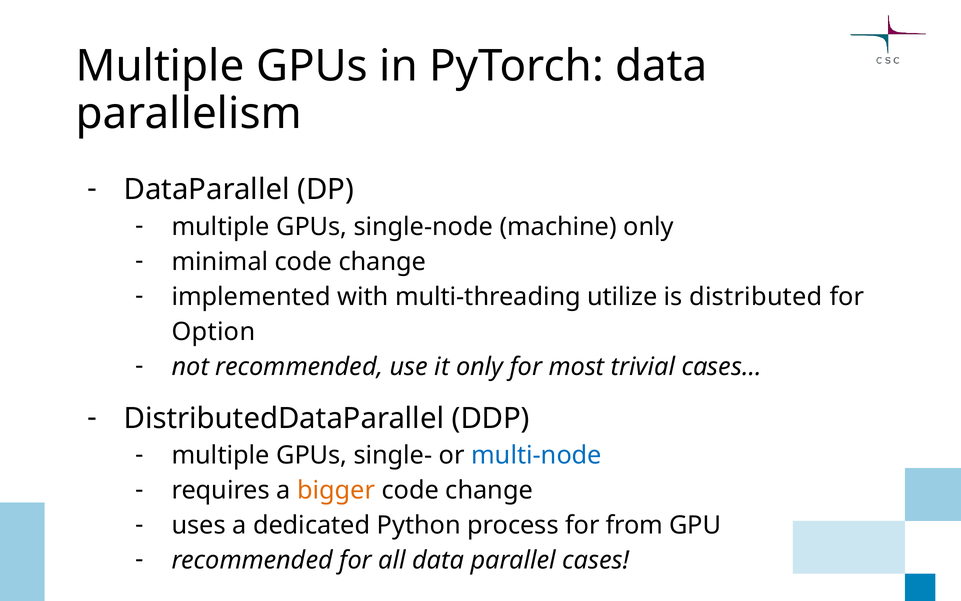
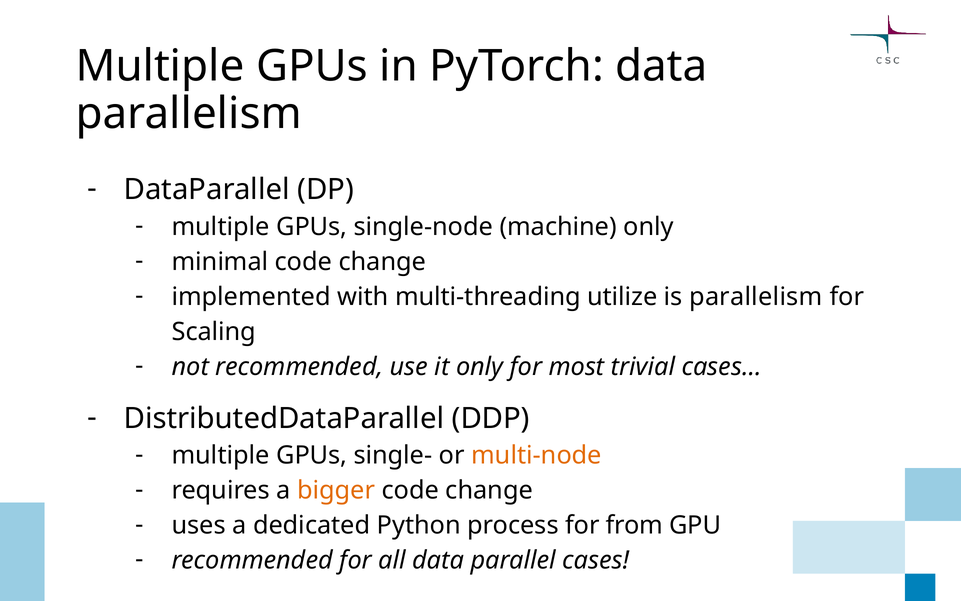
is distributed: distributed -> parallelism (756, 297)
Option: Option -> Scaling (214, 332)
multi-node colour: blue -> orange (536, 455)
